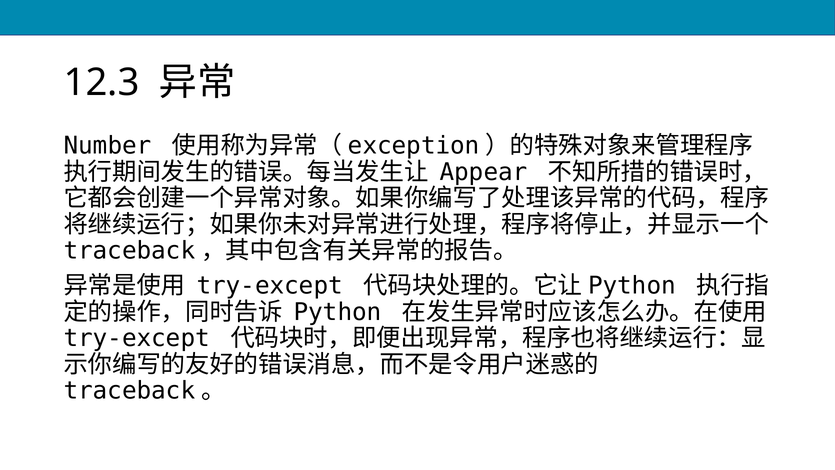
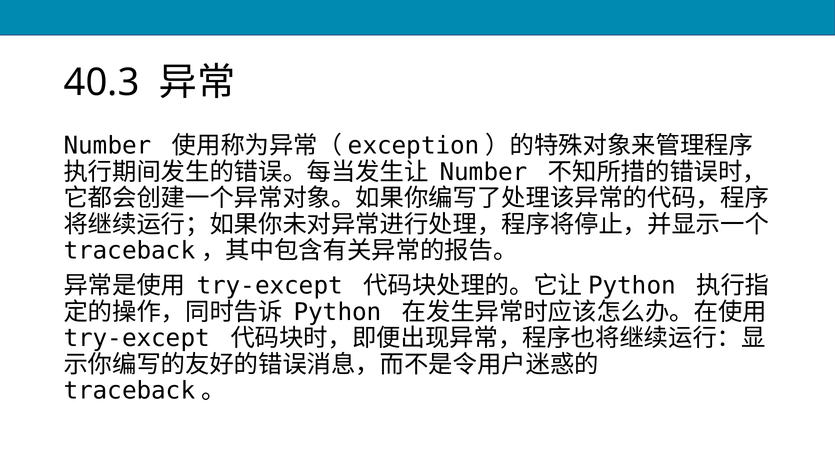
12.3: 12.3 -> 40.3 (102, 83)
Appear: Appear -> Number (484, 172)
